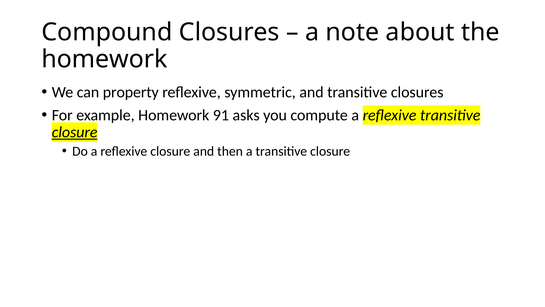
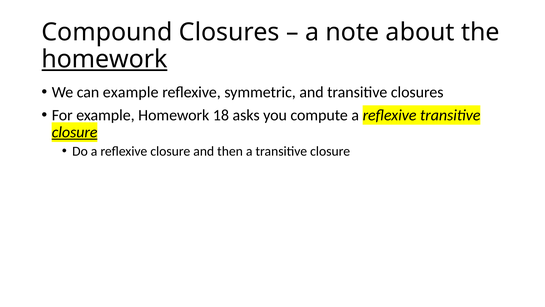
homework underline: none -> present (105, 59)
can property: property -> example (131, 92)
91: 91 -> 18 (221, 115)
